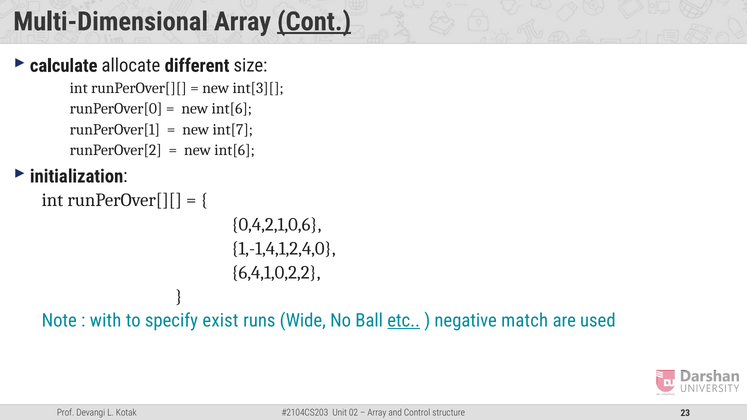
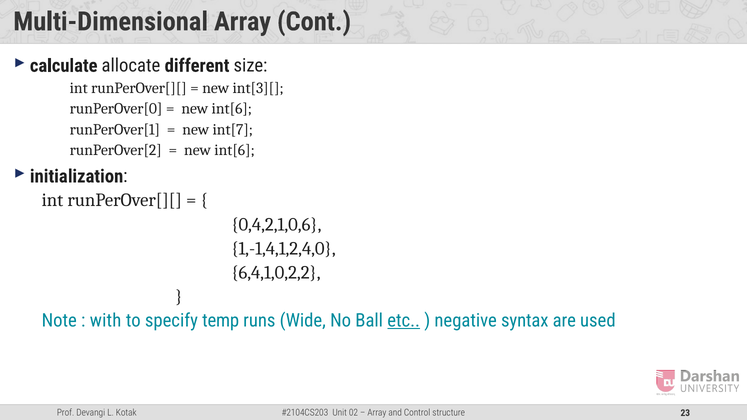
Cont underline: present -> none (314, 22)
exist: exist -> temp (221, 321)
match: match -> syntax (525, 321)
